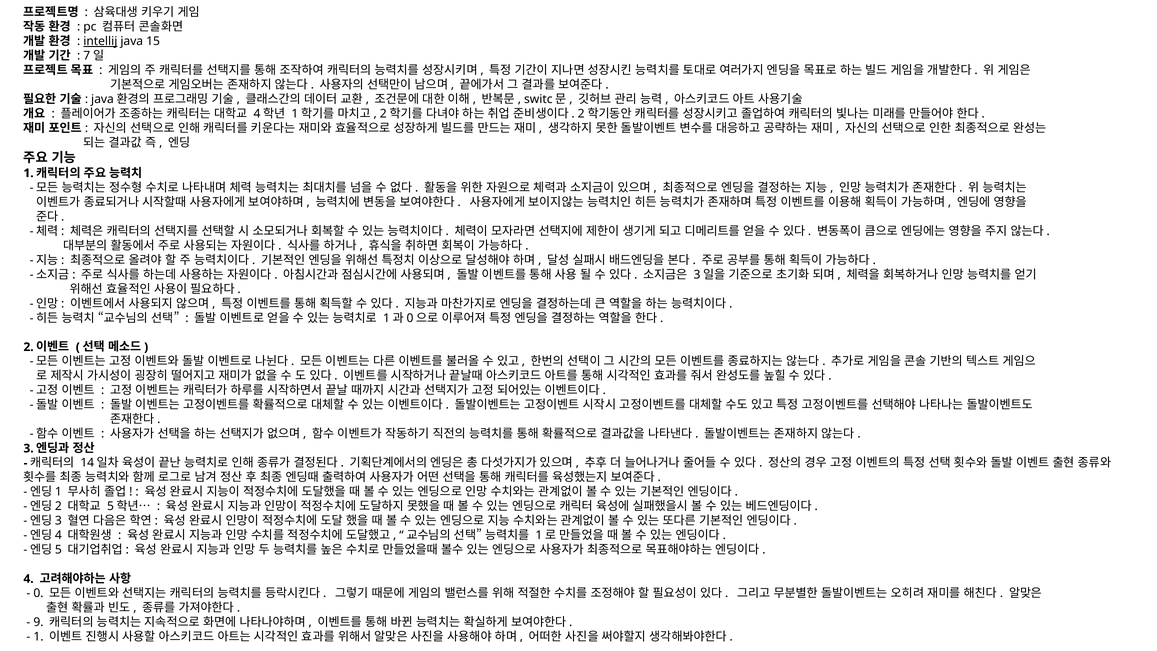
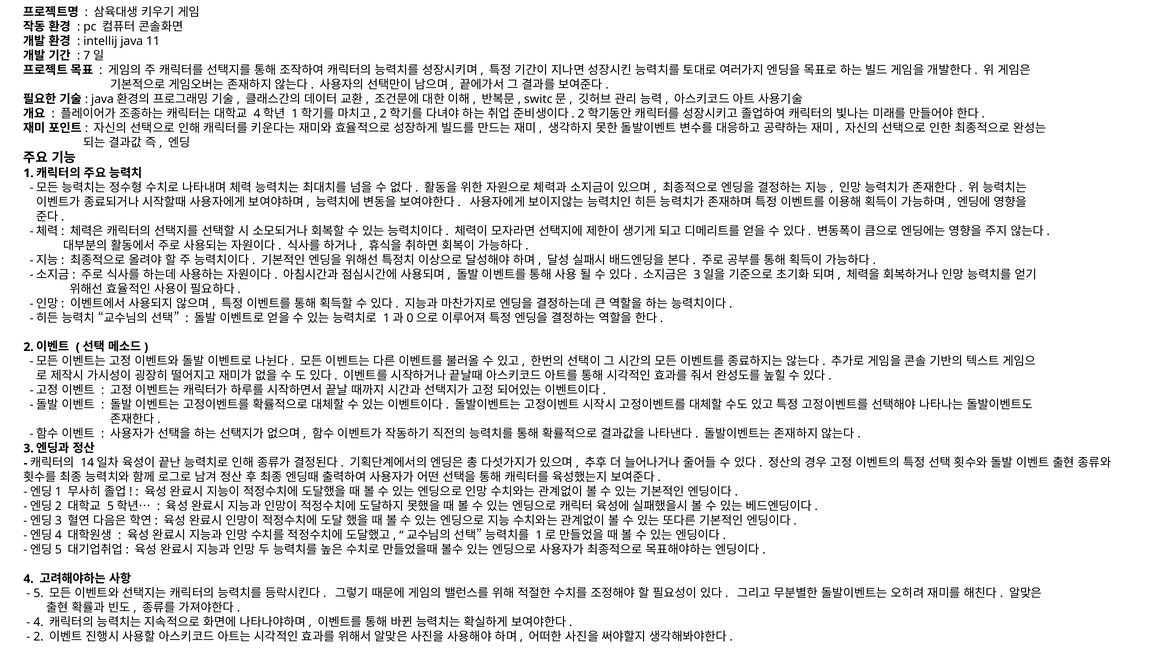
intellij underline: present -> none (100, 41)
15: 15 -> 11 (153, 41)
0: 0 -> 5 (38, 593)
9: 9 -> 4 (38, 622)
1: 1 -> 2 (38, 637)
